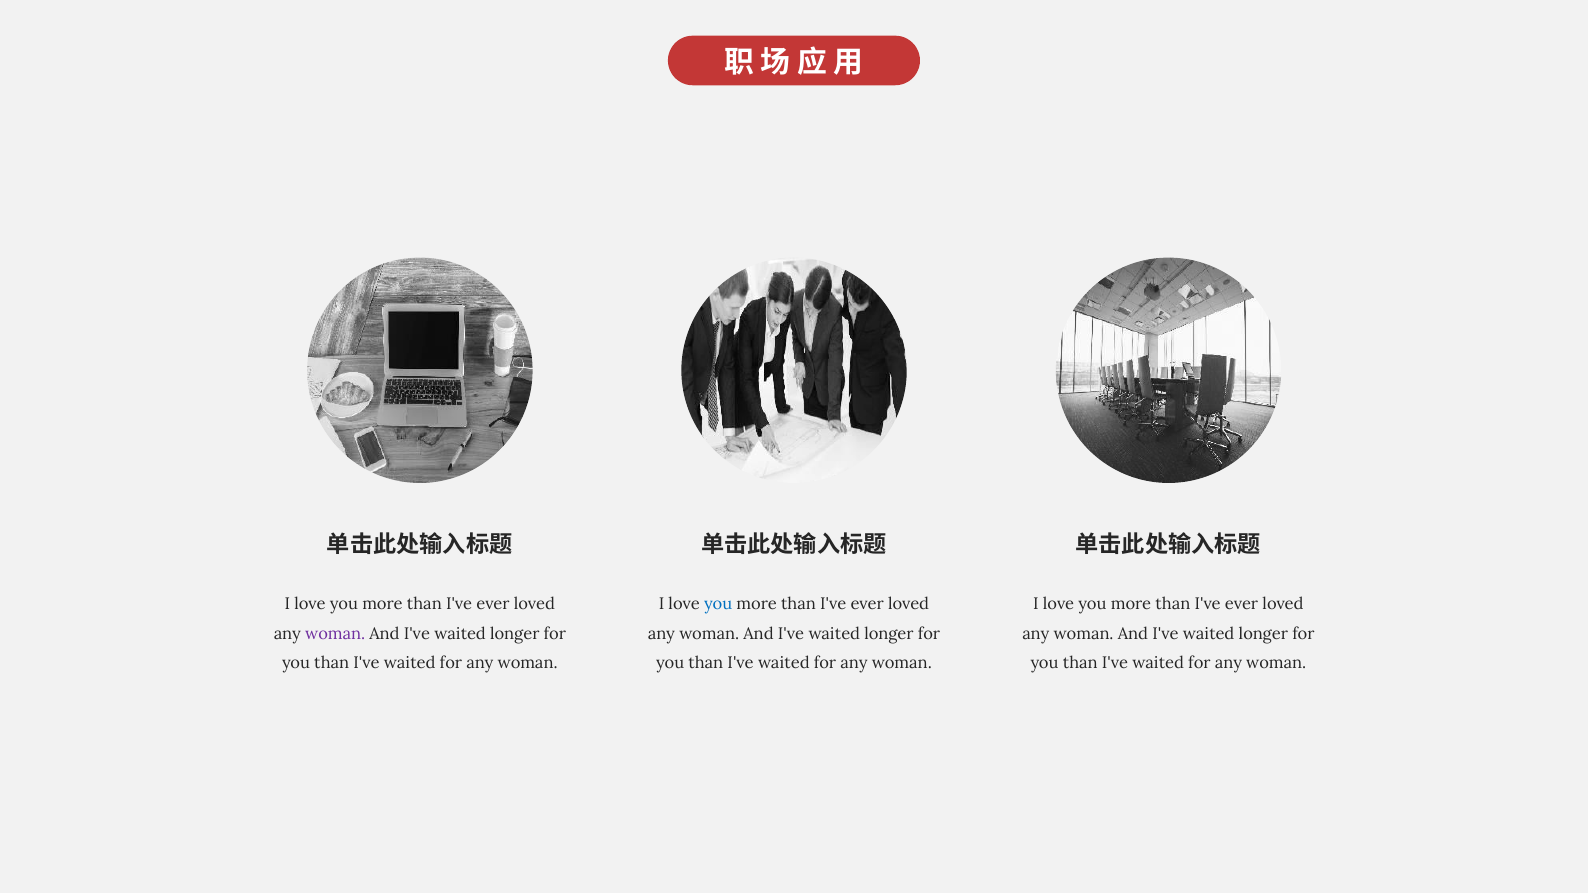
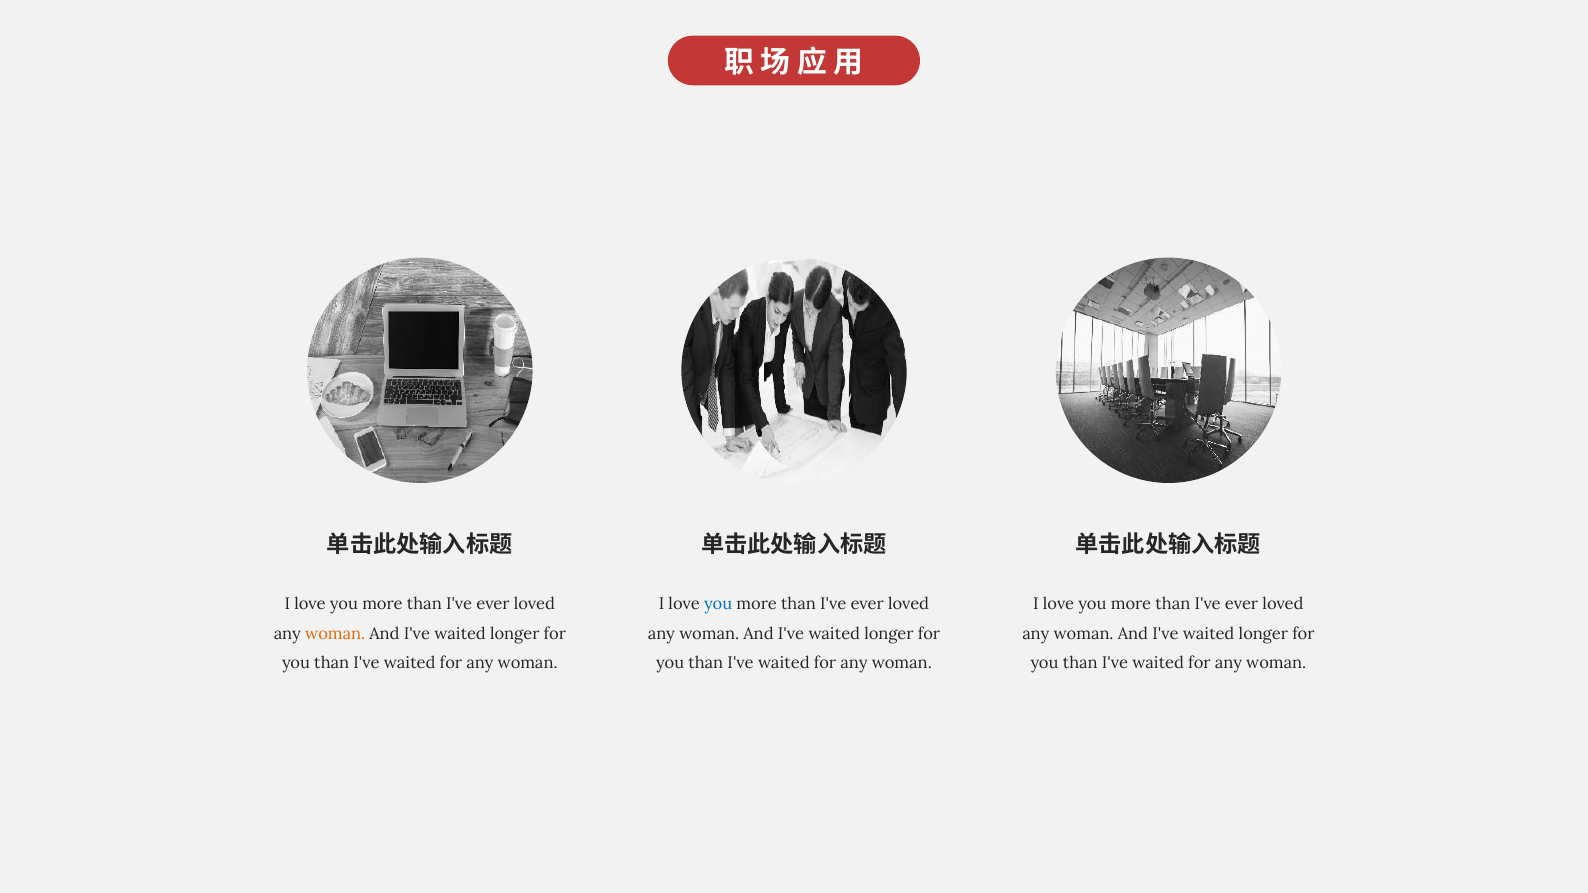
woman colour: purple -> orange (335, 634)
